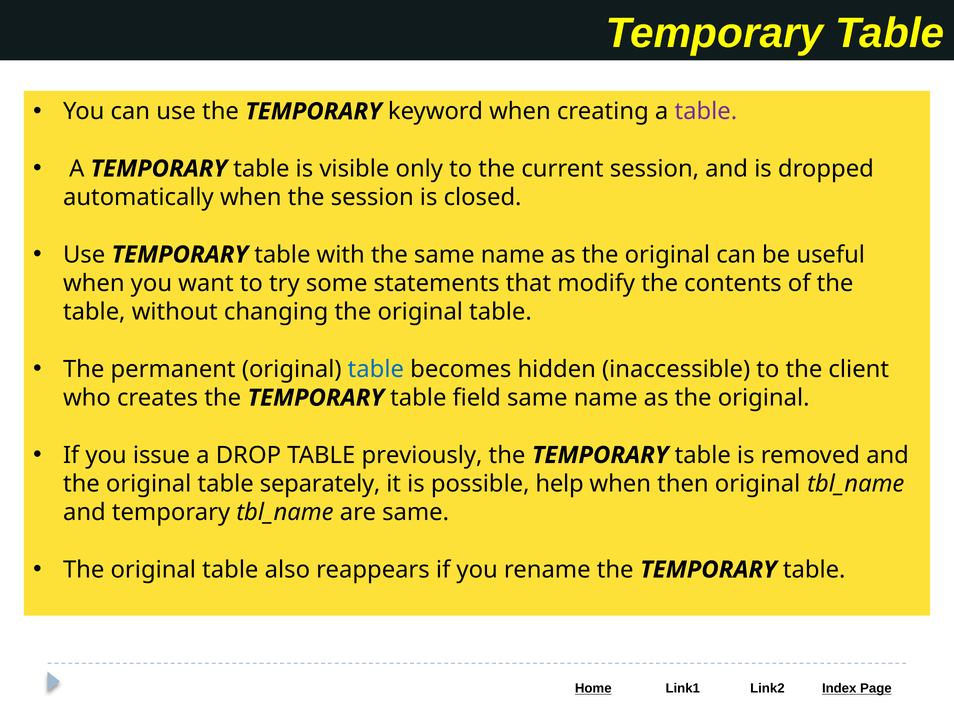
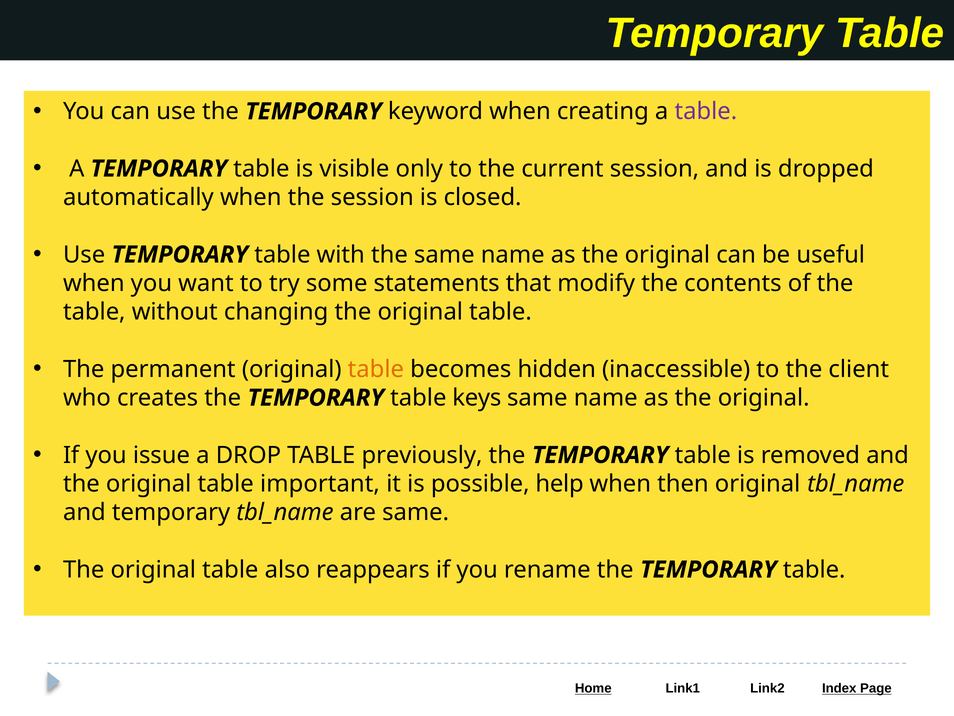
table colour: blue -> orange (376, 369)
field: field -> keys (477, 398)
separately: separately -> important (320, 483)
